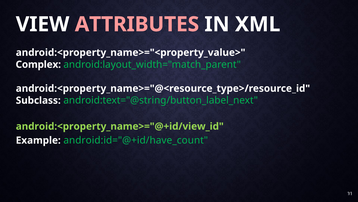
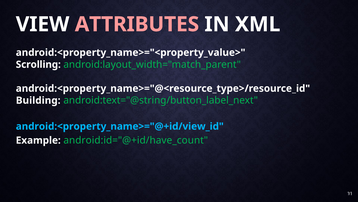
Complex: Complex -> Scrolling (38, 64)
Subclass: Subclass -> Building (38, 100)
android:<property_name>="@+id/view_id colour: light green -> light blue (120, 126)
